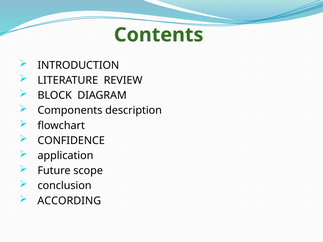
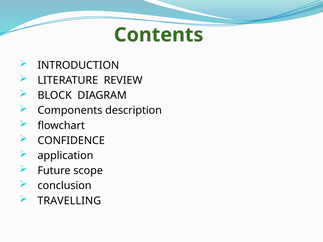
ACCORDING: ACCORDING -> TRAVELLING (69, 201)
